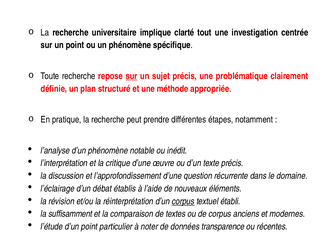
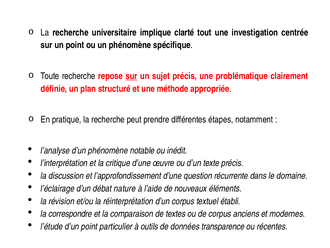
établis: établis -> nature (125, 188)
corpus underline: present -> none (183, 201)
suffisamment: suffisamment -> correspondre (70, 213)
noter: noter -> outils (149, 226)
